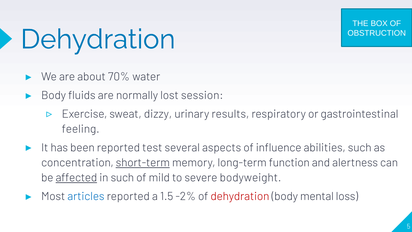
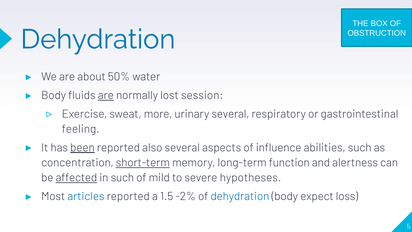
70%: 70% -> 50% (119, 77)
are underline: none -> present (106, 95)
dizzy: dizzy -> more (158, 114)
urinary results: results -> several (230, 114)
been underline: none -> present (82, 147)
test: test -> also (152, 147)
bodyweight: bodyweight -> hypotheses (250, 178)
dehydration colour: red -> blue (240, 196)
mental: mental -> expect (317, 196)
